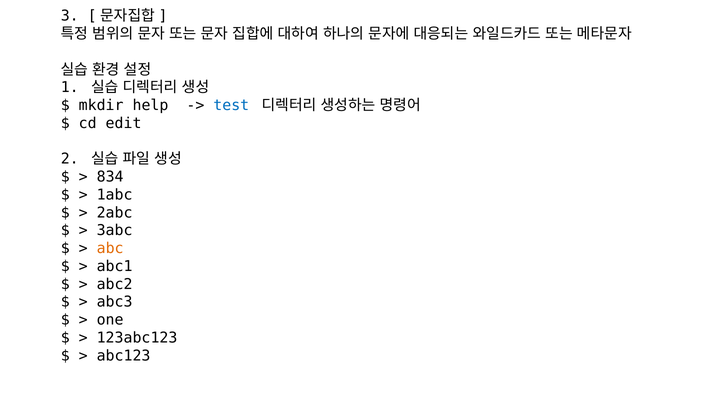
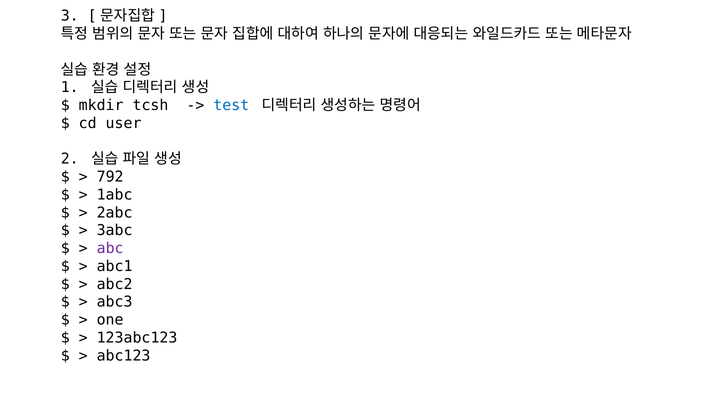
help: help -> tcsh (150, 105)
edit: edit -> user (124, 123)
834: 834 -> 792 (110, 177)
abc colour: orange -> purple (110, 248)
